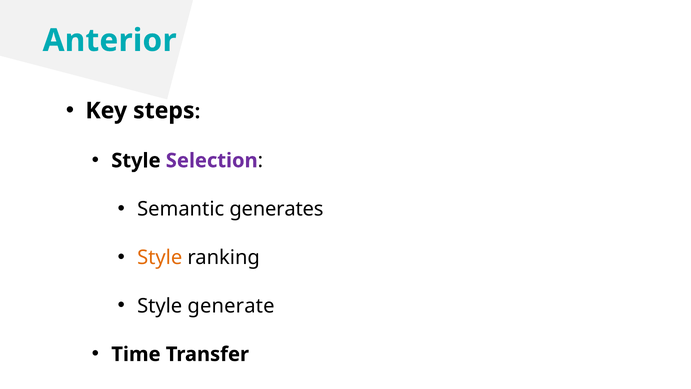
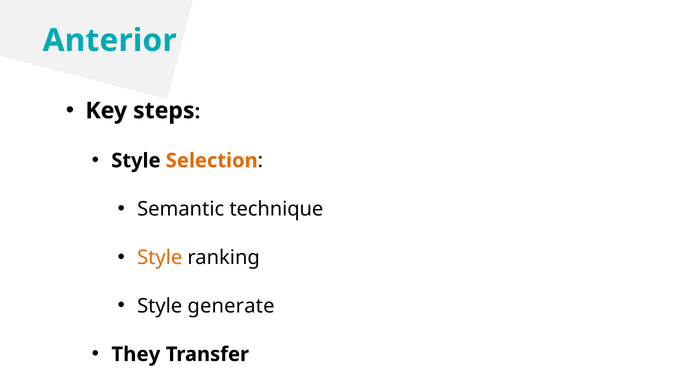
Selection colour: purple -> orange (212, 160)
generates: generates -> technique (276, 209)
Time: Time -> They (136, 354)
